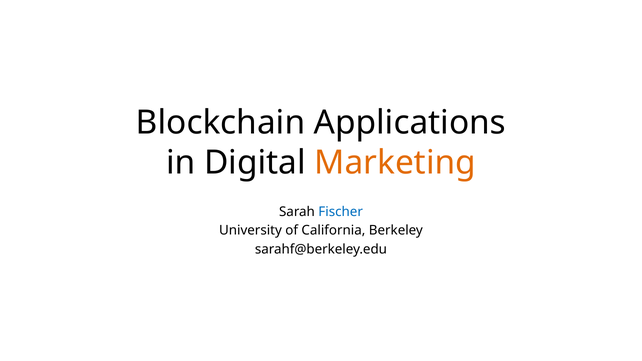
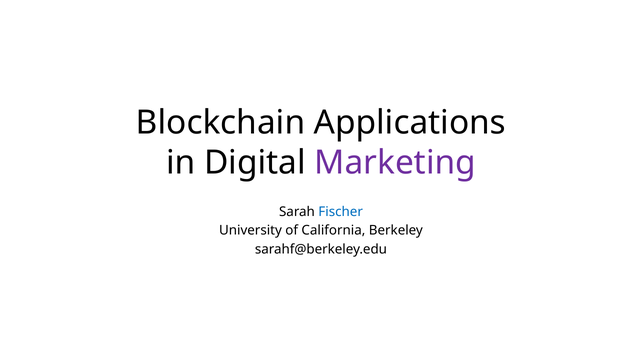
Marketing colour: orange -> purple (395, 163)
